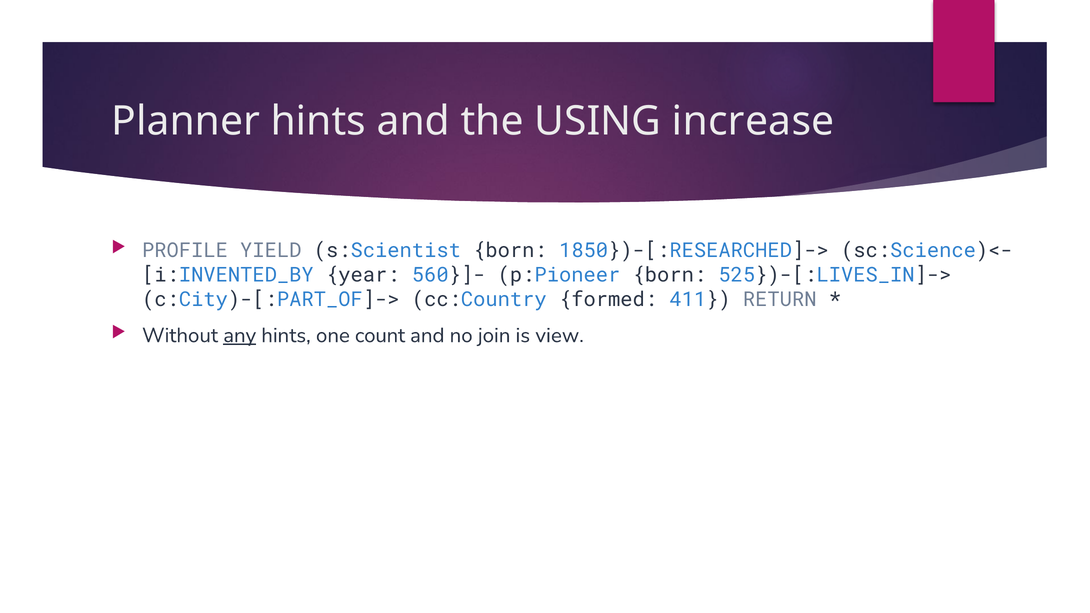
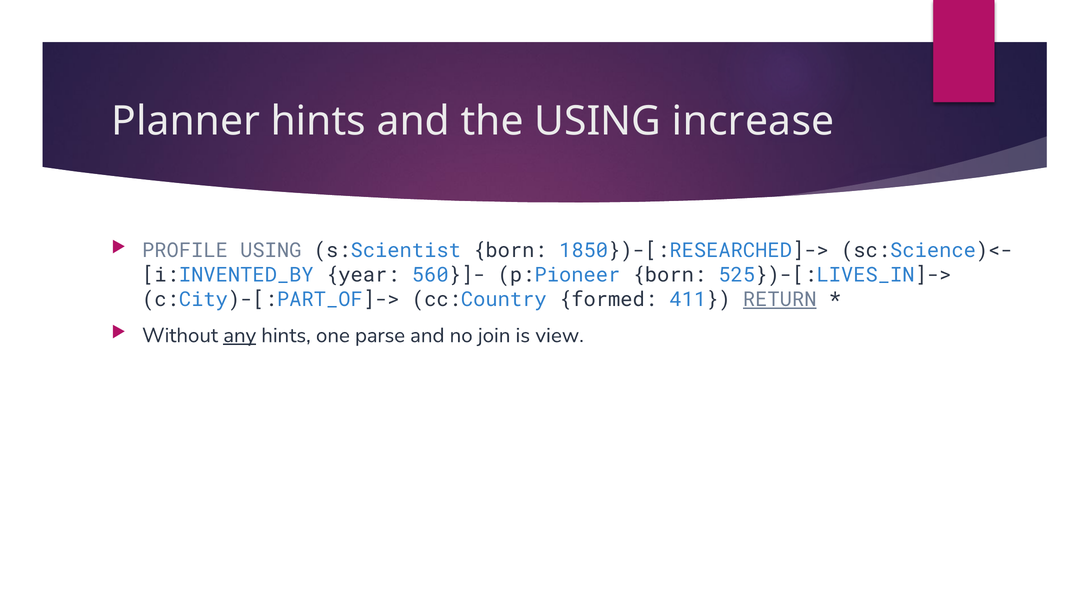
PROFILE YIELD: YIELD -> USING (271, 251)
RETURN underline: none -> present (780, 300)
count: count -> parse (380, 335)
